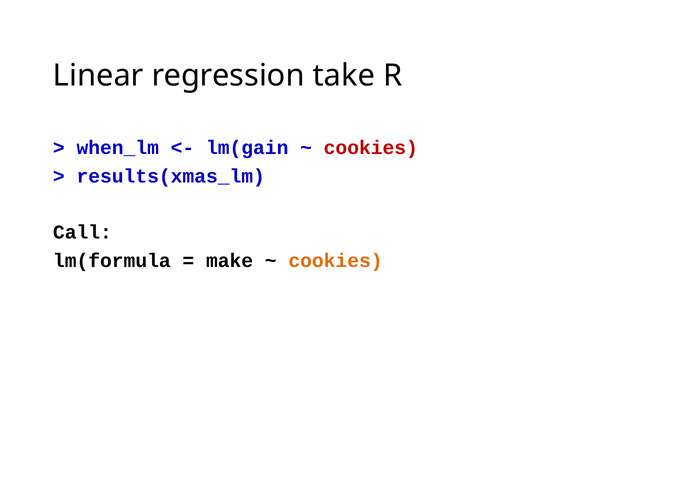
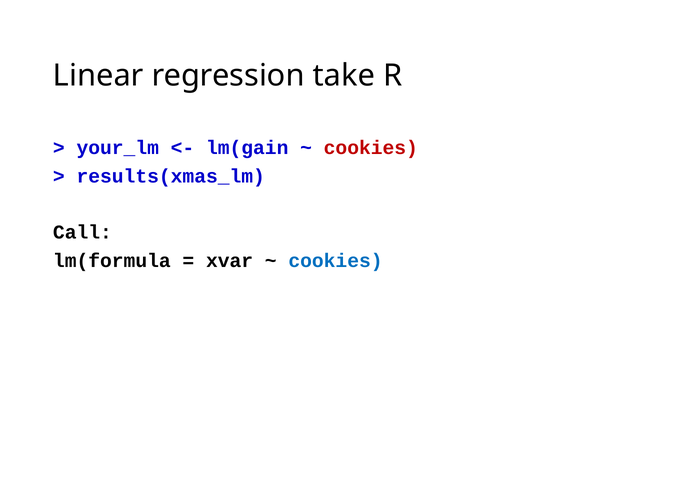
when_lm: when_lm -> your_lm (118, 148)
make: make -> xvar (230, 261)
cookies colour: orange -> blue (335, 261)
